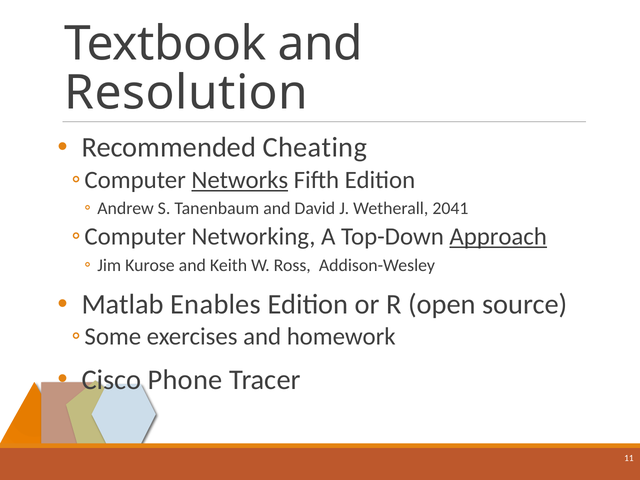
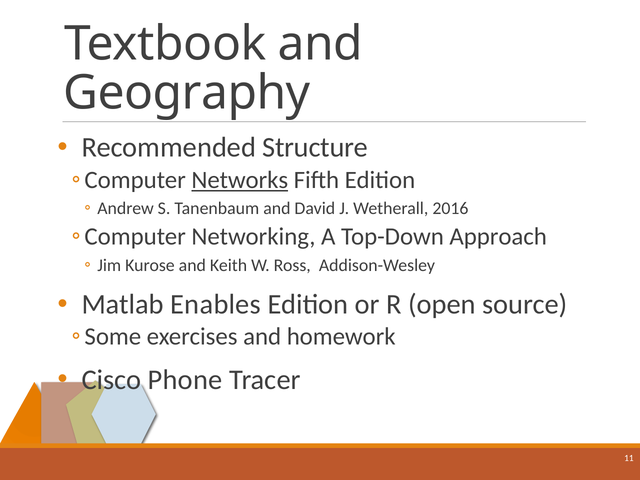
Resolution: Resolution -> Geography (187, 93)
Cheating: Cheating -> Structure (315, 148)
2041: 2041 -> 2016 (450, 208)
Approach underline: present -> none (498, 237)
